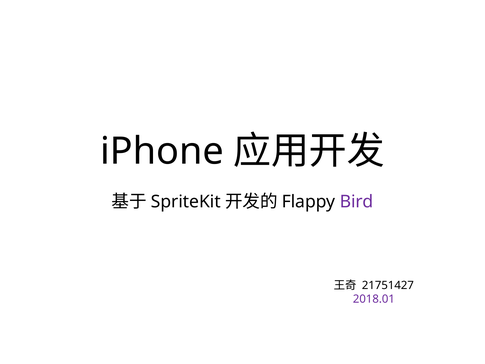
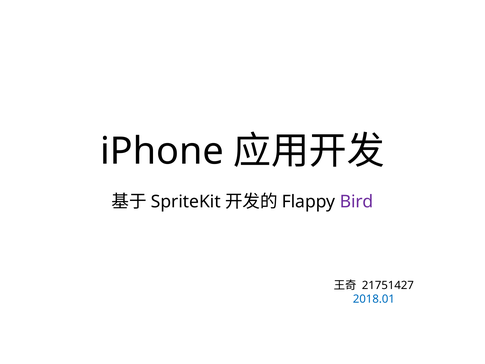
2018.01 colour: purple -> blue (374, 299)
